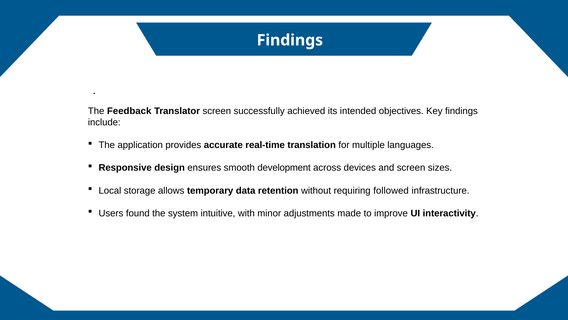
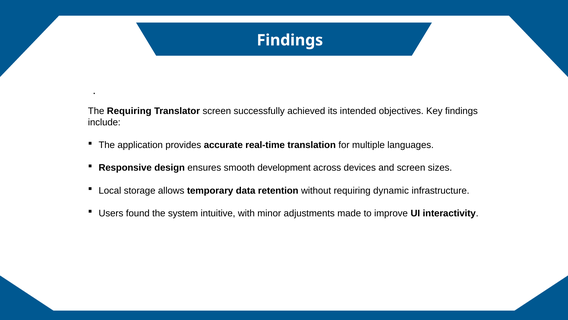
The Feedback: Feedback -> Requiring (129, 111)
followed: followed -> dynamic (391, 190)
